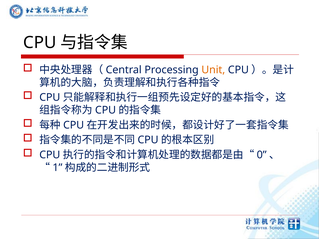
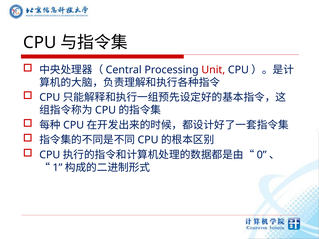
Unit colour: orange -> red (213, 70)
